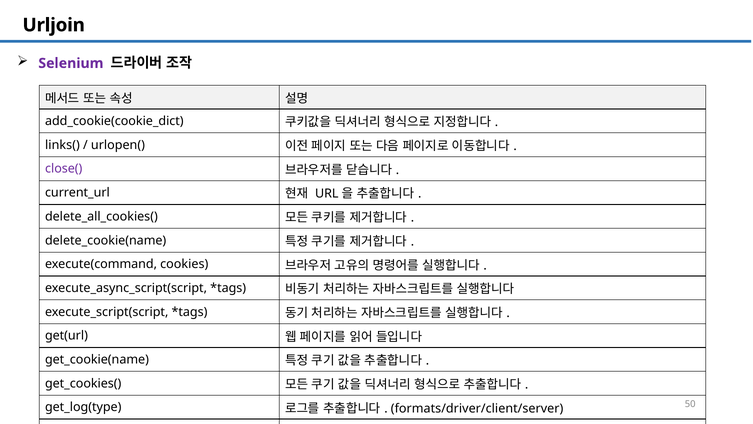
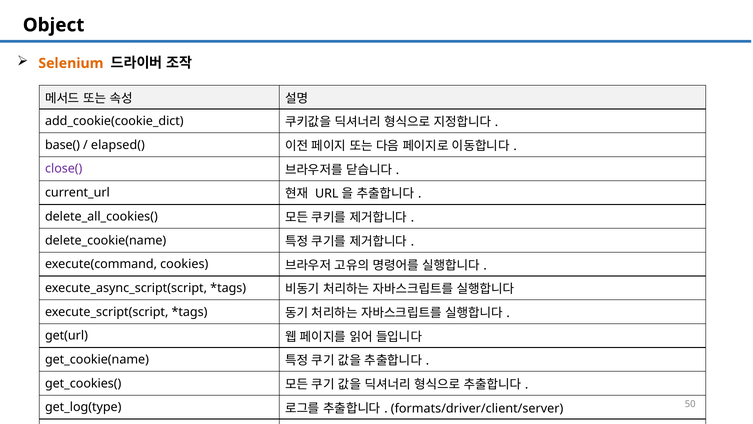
Urljoin: Urljoin -> Object (54, 25)
Selenium colour: purple -> orange (71, 63)
links(: links( -> base( (63, 145)
urlopen(: urlopen( -> elapsed( (118, 145)
